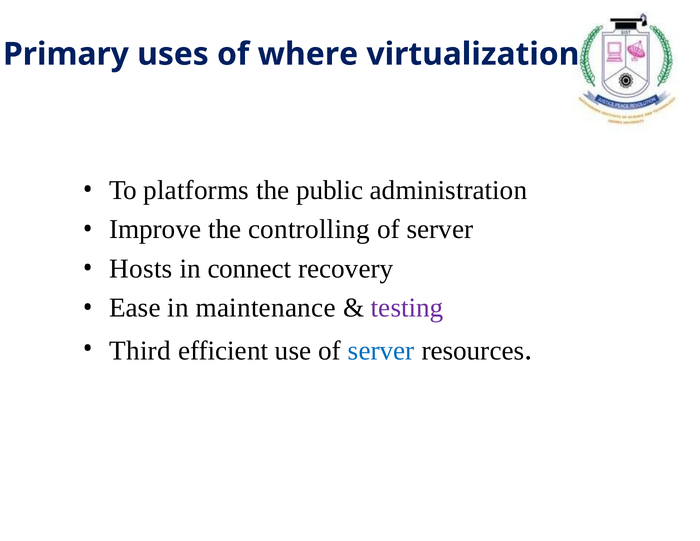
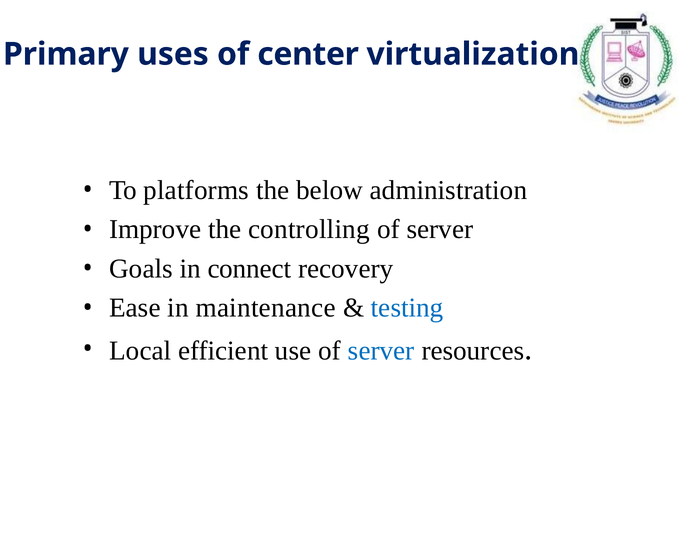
where: where -> center (308, 54)
public: public -> below (330, 190)
Hosts: Hosts -> Goals (141, 269)
testing colour: purple -> blue (407, 308)
Third: Third -> Local (140, 351)
